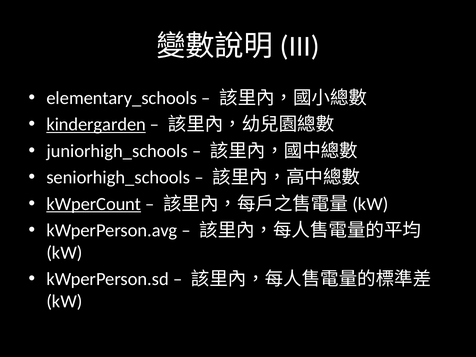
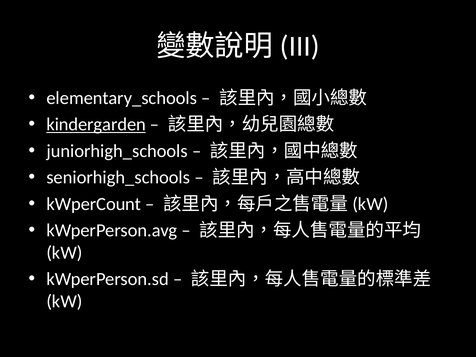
kWperCount underline: present -> none (94, 204)
